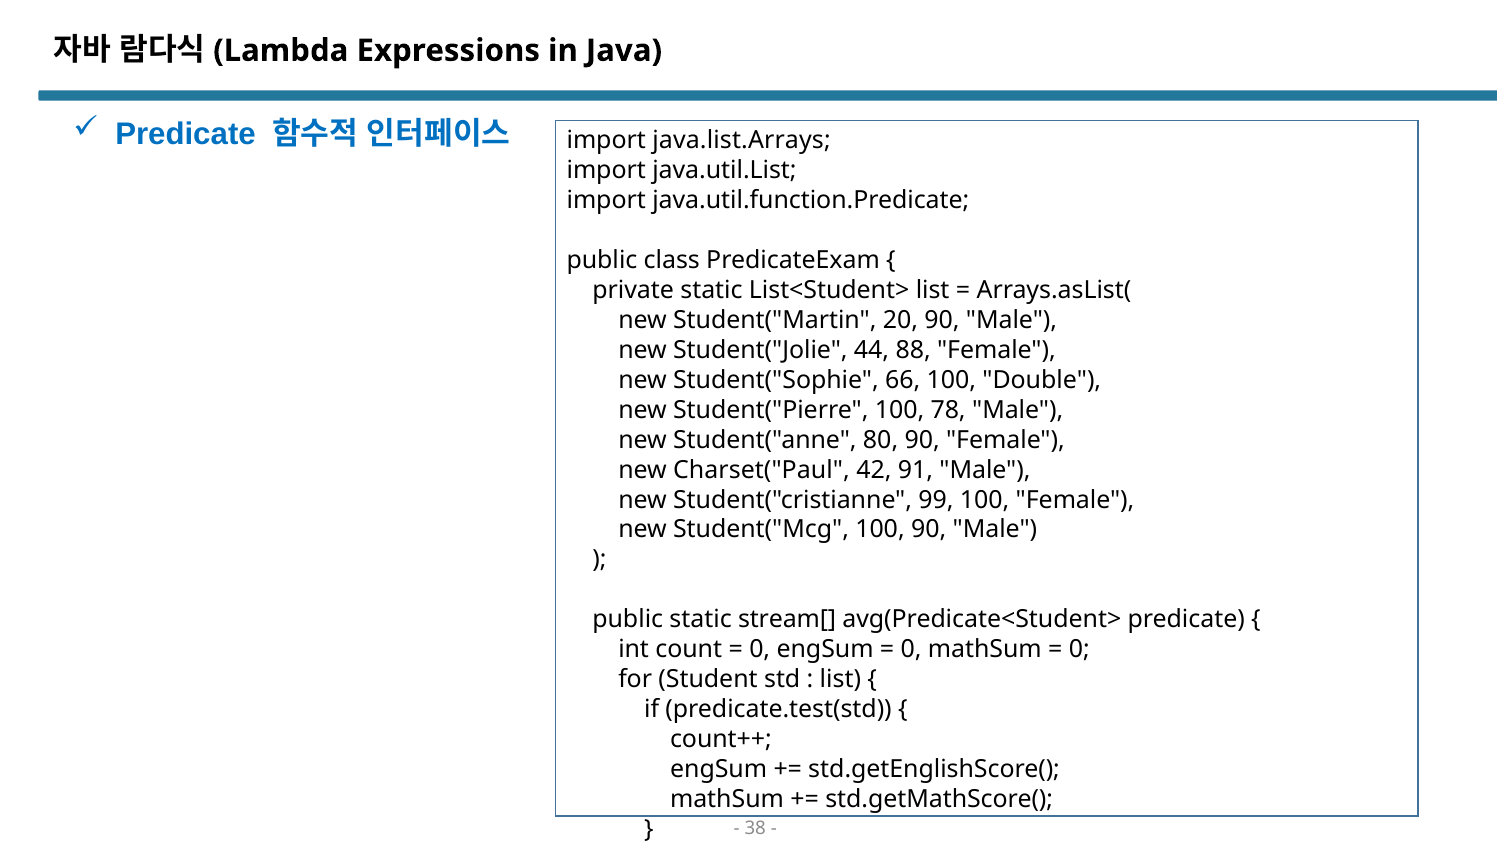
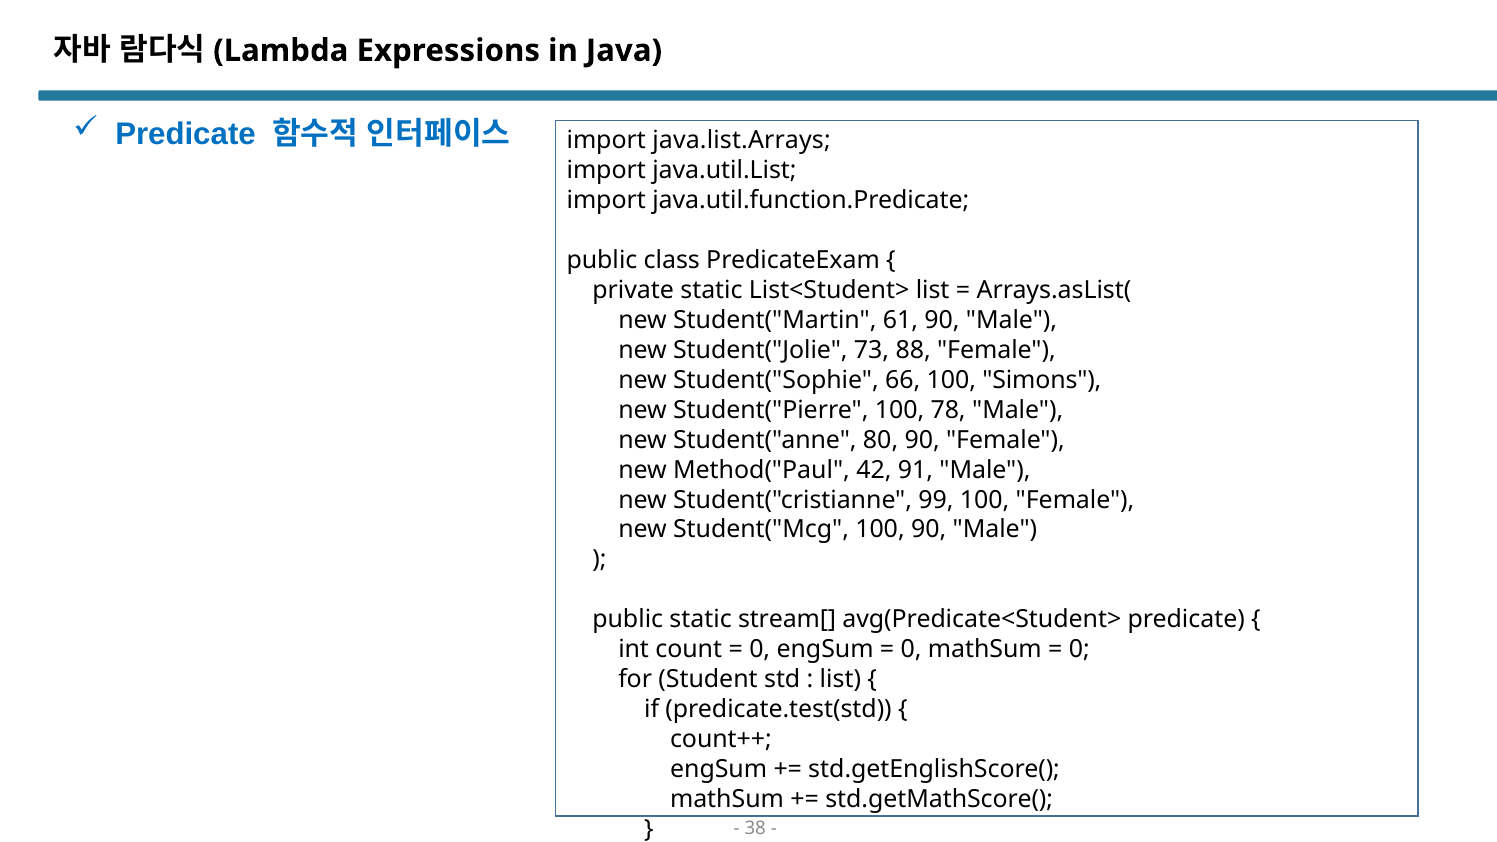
20: 20 -> 61 (900, 320)
44: 44 -> 73 (872, 350)
Double: Double -> Simons (1042, 380)
Charset("Paul: Charset("Paul -> Method("Paul (761, 470)
